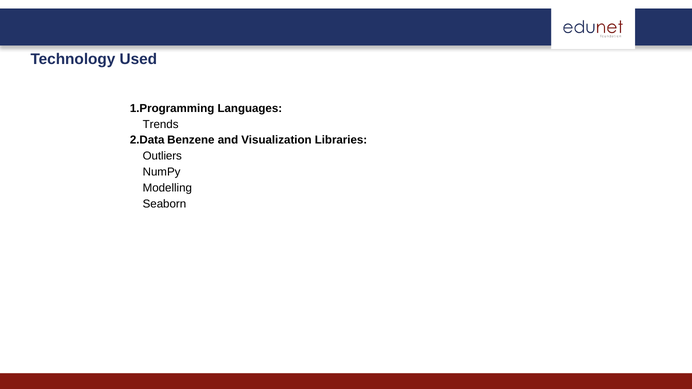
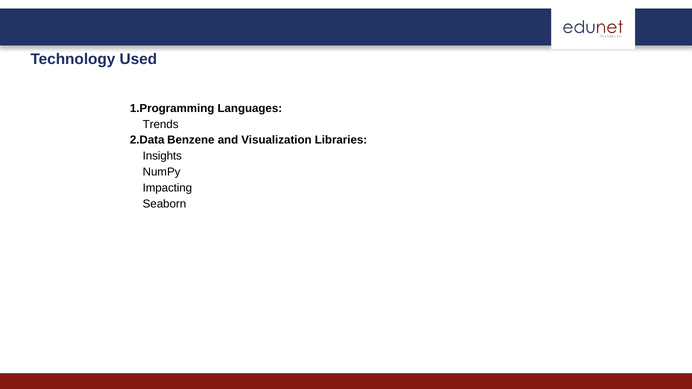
Outliers: Outliers -> Insights (162, 156)
Modelling: Modelling -> Impacting (167, 188)
